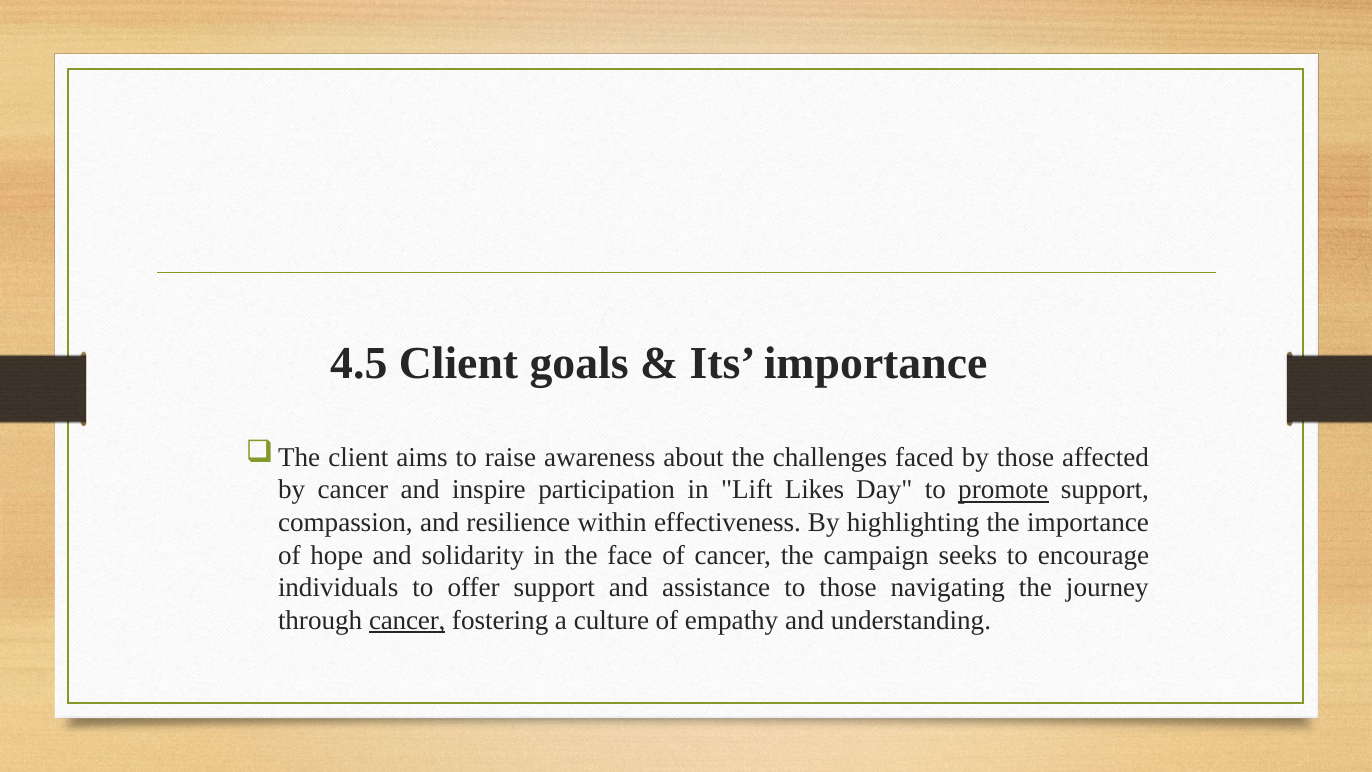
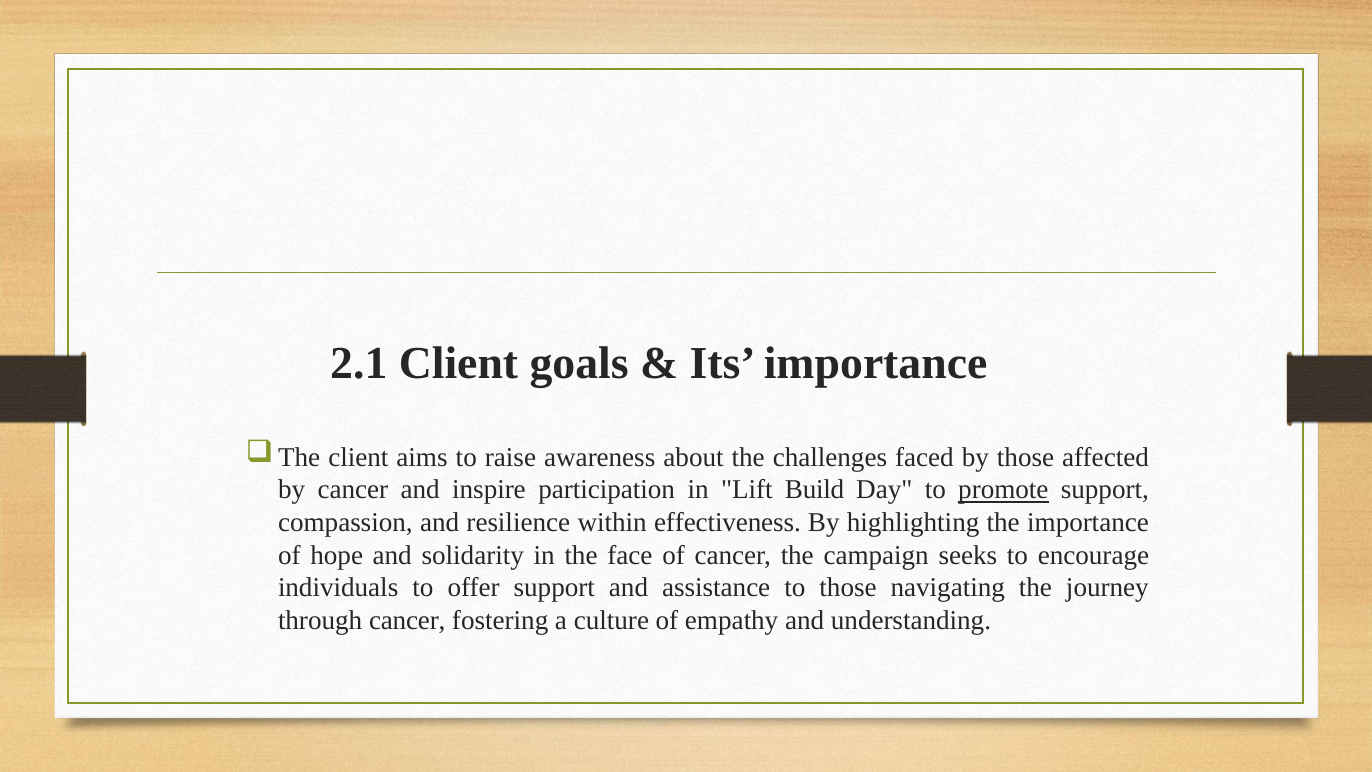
4.5: 4.5 -> 2.1 (359, 363)
Likes: Likes -> Build (815, 490)
cancer underline: present -> none (407, 620)
